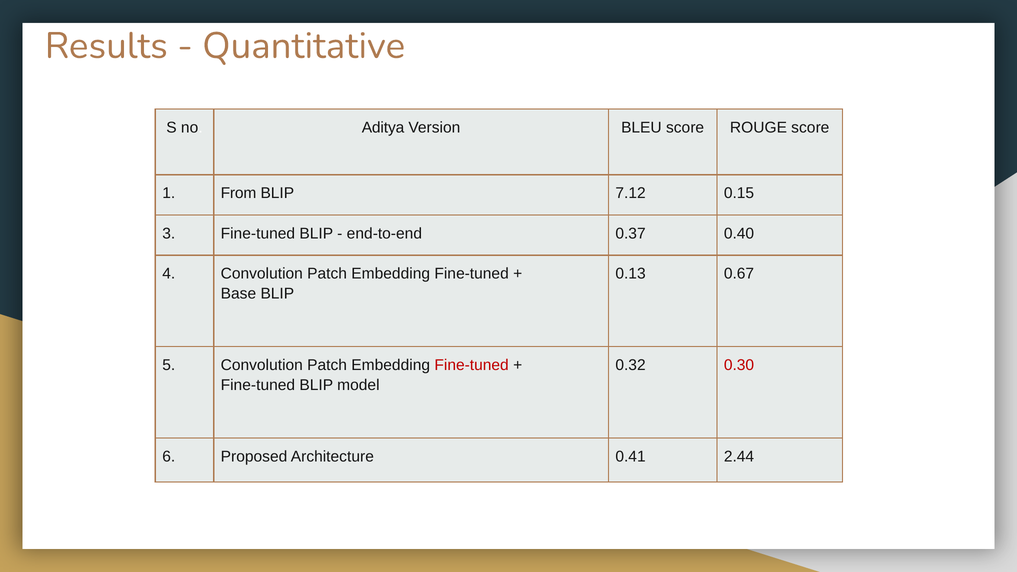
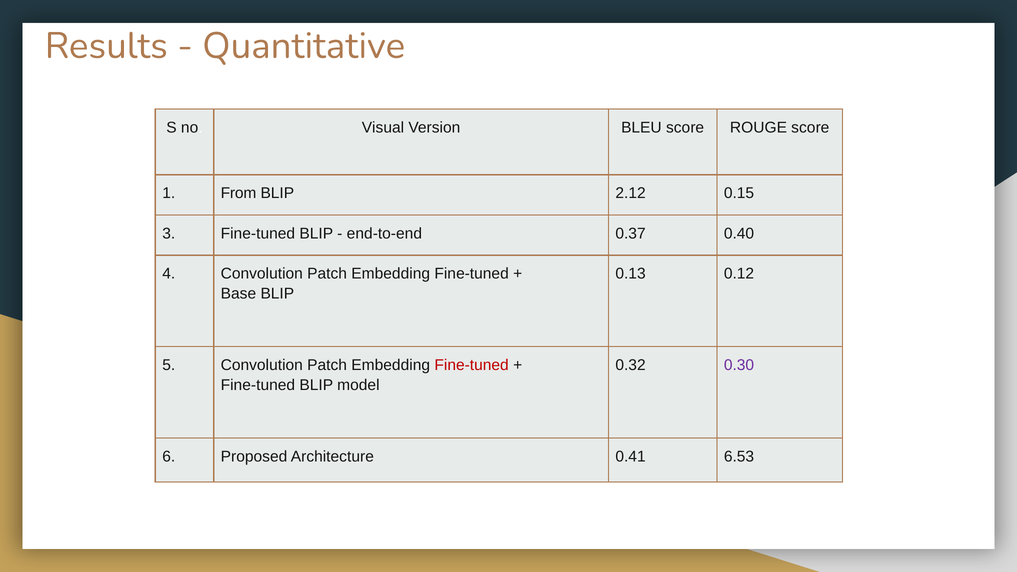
Aditya: Aditya -> Visual (383, 127)
7.12: 7.12 -> 2.12 (631, 193)
0.67: 0.67 -> 0.12 (739, 274)
0.30 colour: red -> purple (739, 365)
2.44: 2.44 -> 6.53 (739, 457)
